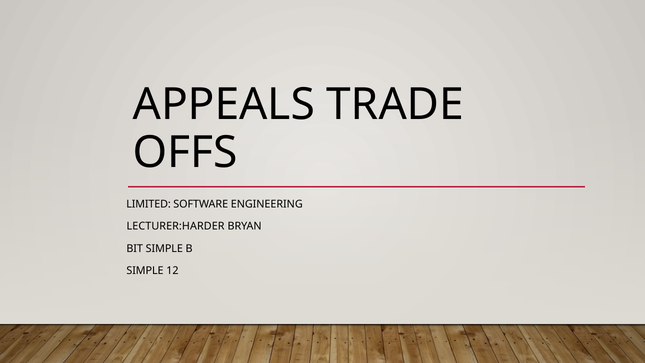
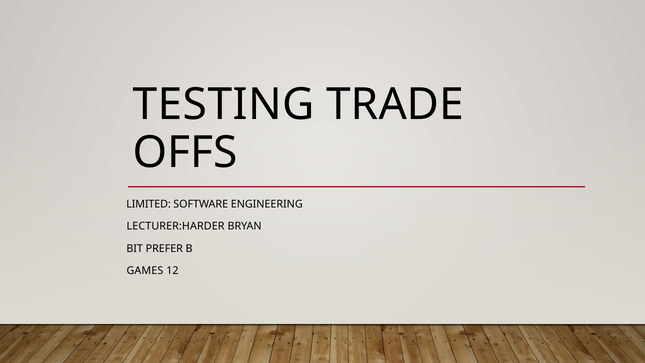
APPEALS: APPEALS -> TESTING (224, 105)
BIT SIMPLE: SIMPLE -> PREFER (164, 248)
SIMPLE: SIMPLE -> GAMES (145, 271)
